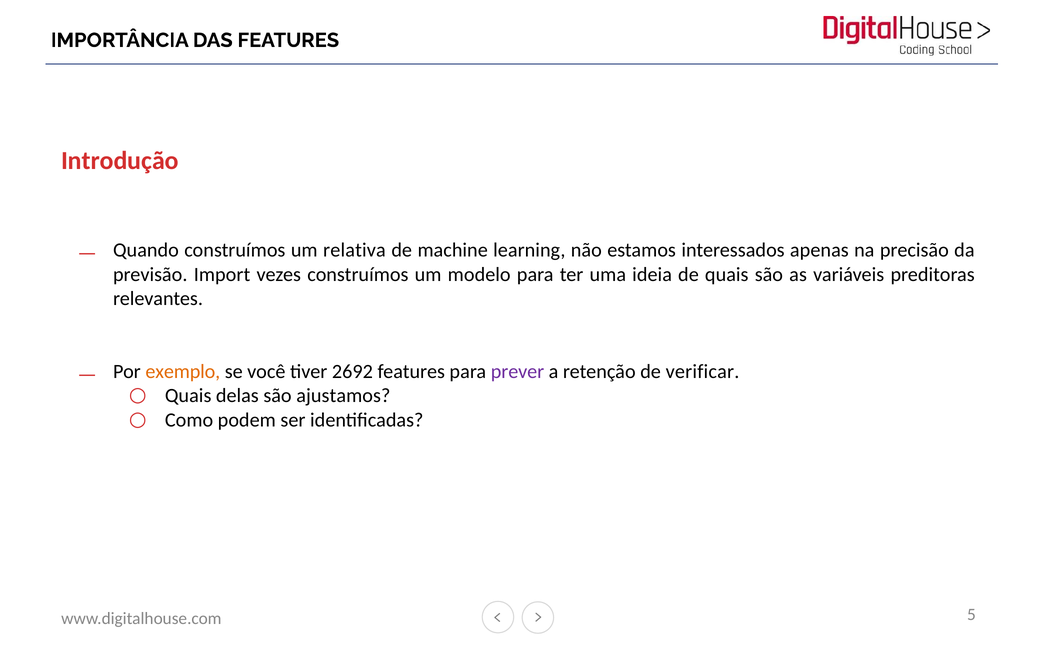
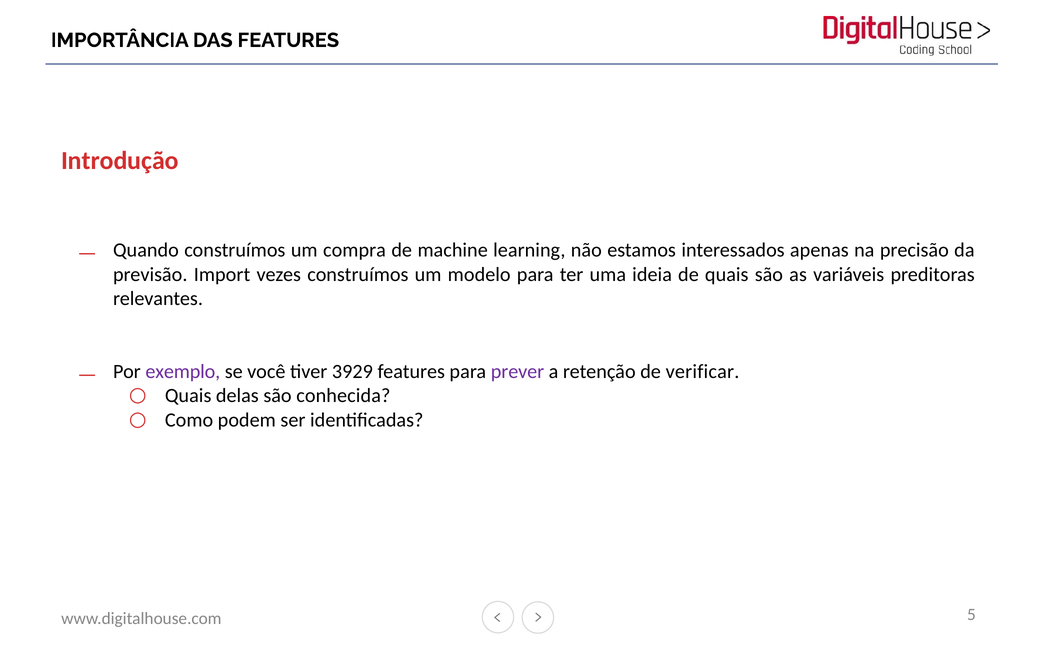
relativa: relativa -> compra (354, 250)
exemplo colour: orange -> purple (183, 371)
2692: 2692 -> 3929 (352, 371)
ajustamos: ajustamos -> conhecida (343, 396)
